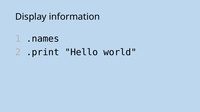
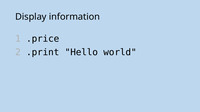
.names: .names -> .price (43, 39)
